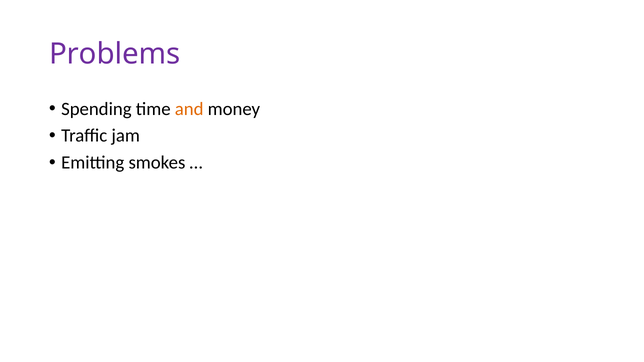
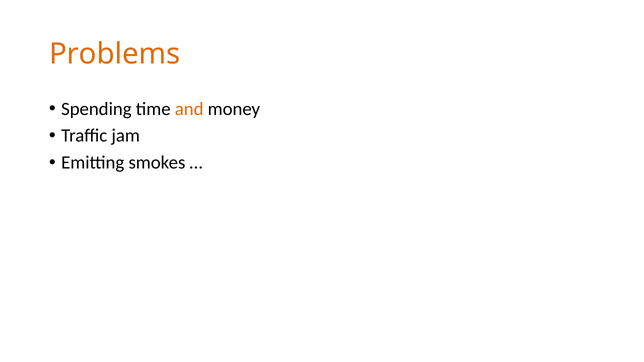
Problems colour: purple -> orange (115, 54)
